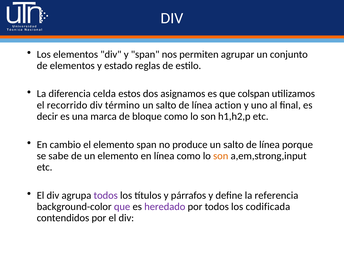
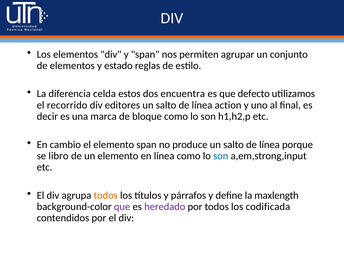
asignamos: asignamos -> encuentra (183, 94)
colspan: colspan -> defecto (254, 94)
término: término -> editores (122, 105)
sabe: sabe -> libro (59, 156)
son colour: orange -> blue (221, 156)
todos colour: purple -> orange (106, 195)
referencia: referencia -> maxlength (277, 195)
